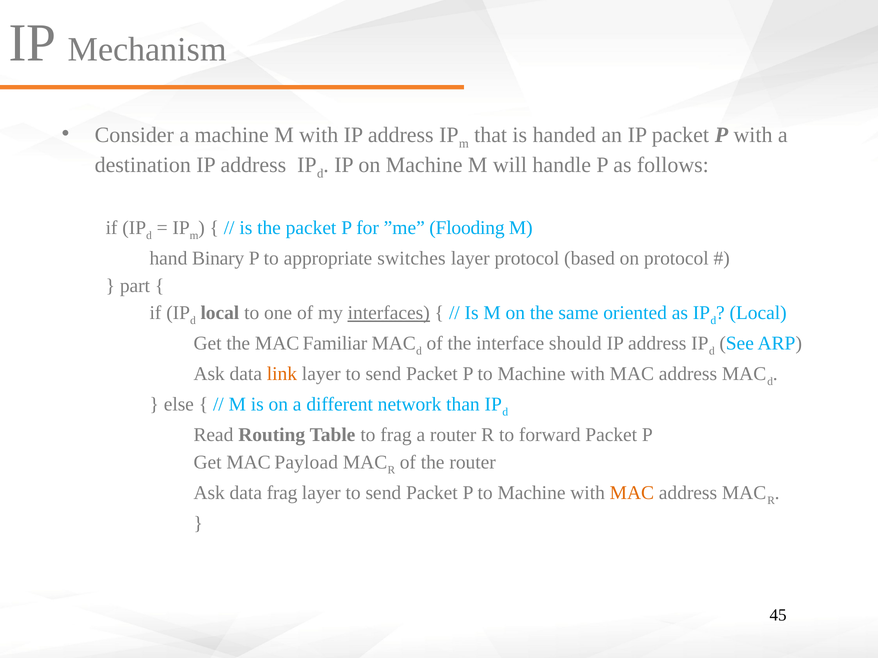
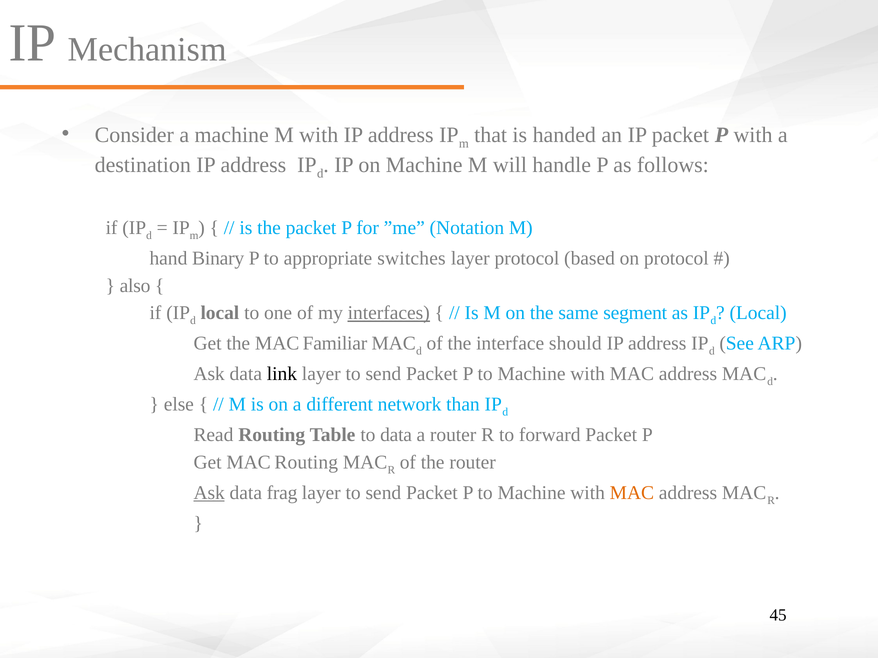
Flooding: Flooding -> Notation (467, 228)
part: part -> also (135, 286)
oriented: oriented -> segment (635, 313)
link colour: orange -> black (282, 374)
to frag: frag -> data (396, 435)
MAC Payload: Payload -> Routing (306, 463)
Ask underline: none -> present (209, 493)
